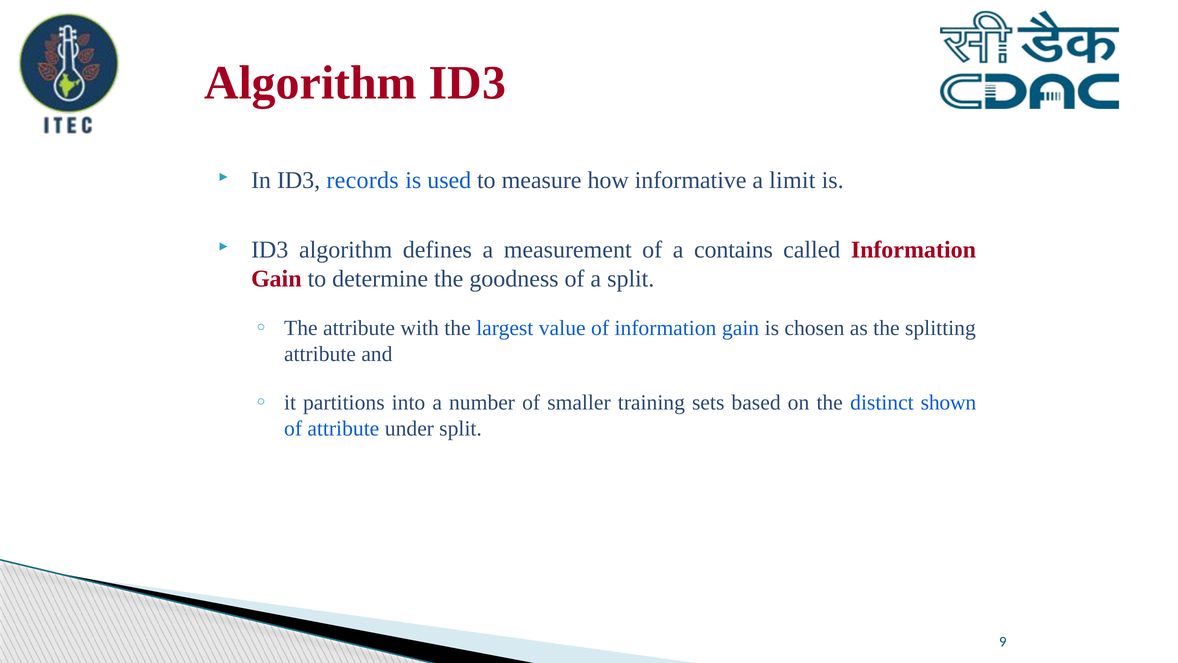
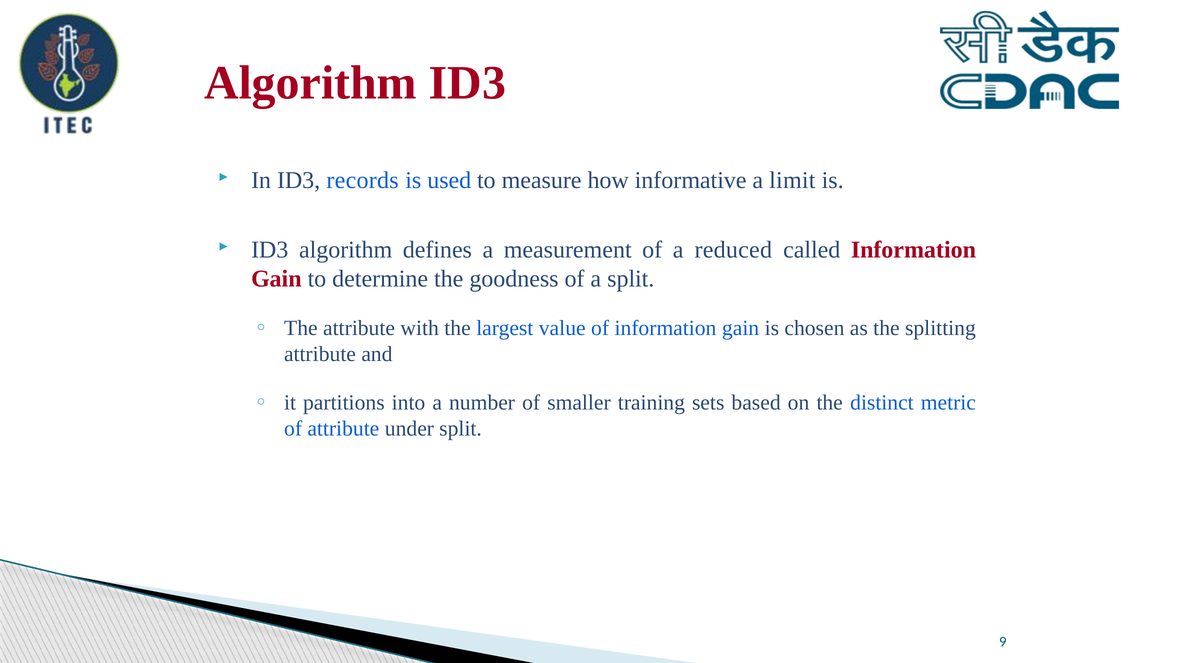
contains: contains -> reduced (733, 250)
shown: shown -> metric (948, 402)
